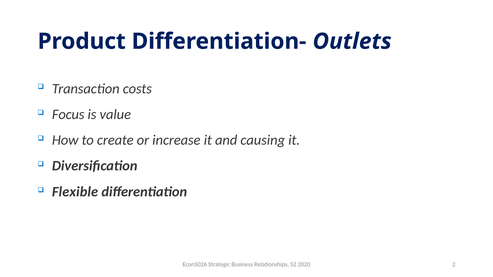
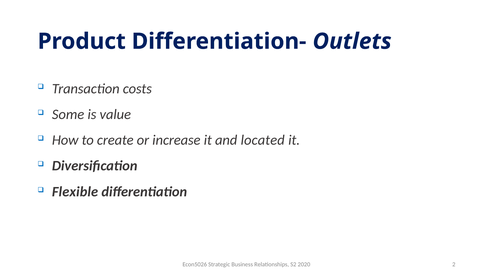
Focus: Focus -> Some (68, 115)
causing: causing -> located (263, 140)
